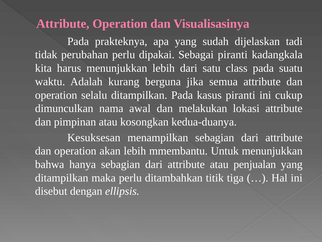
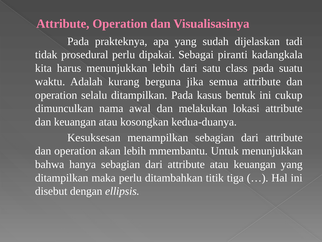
perubahan: perubahan -> prosedural (85, 55)
kasus piranti: piranti -> bentuk (241, 95)
dan pimpinan: pimpinan -> keuangan (75, 122)
atau penjualan: penjualan -> keuangan (255, 164)
